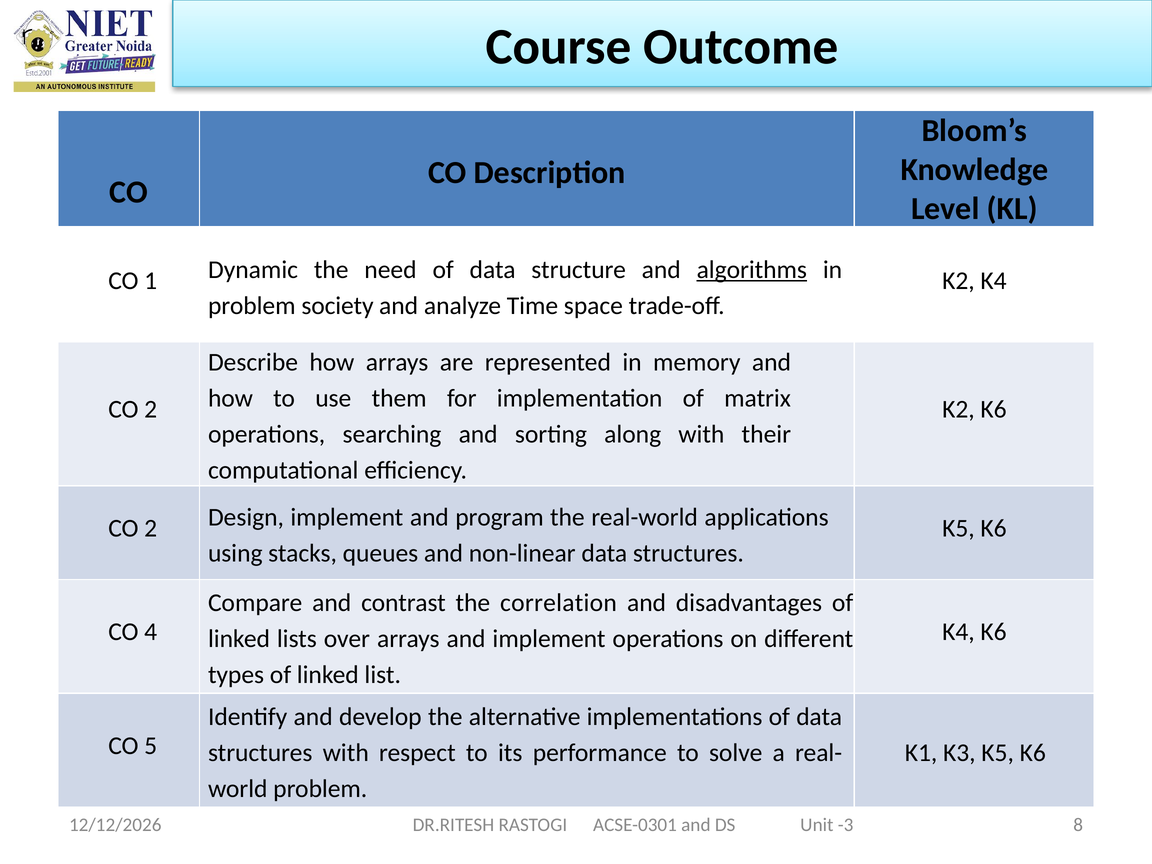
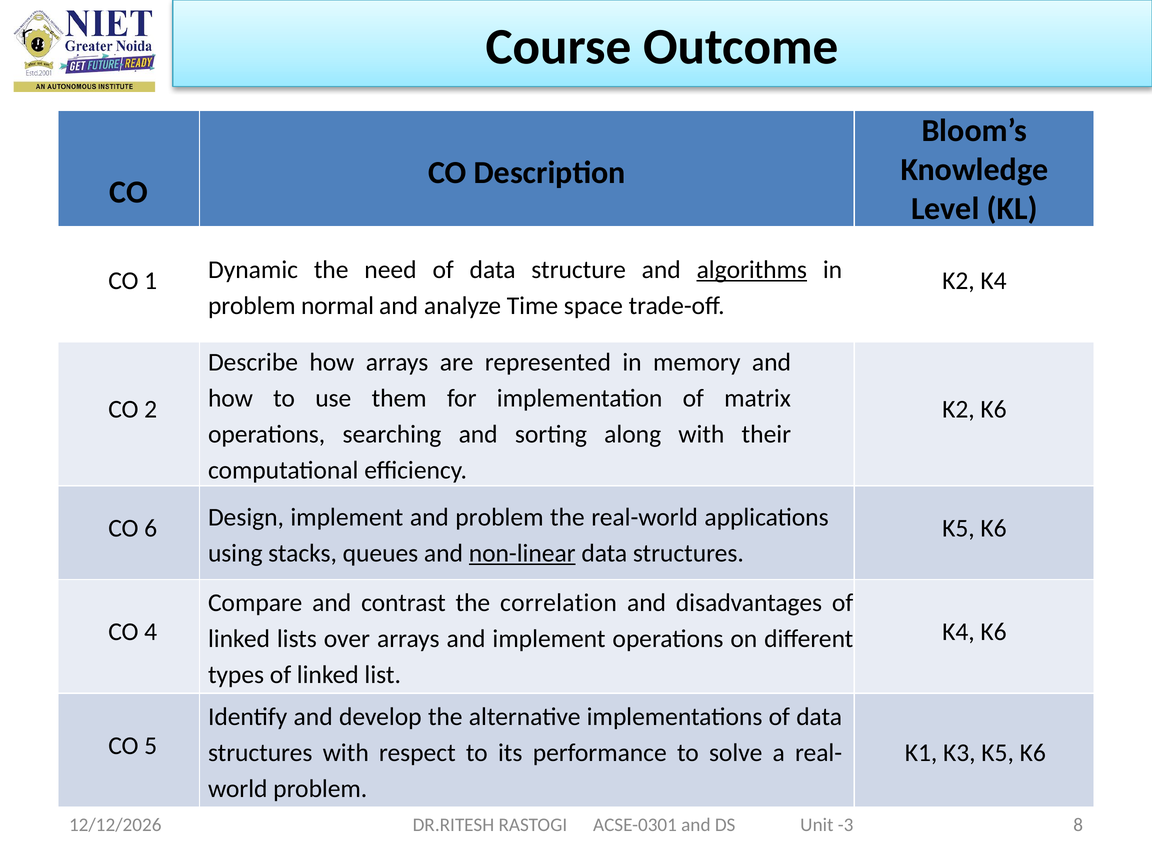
society: society -> normal (338, 306)
2: 2 -> 6 (151, 528)
and program: program -> problem (499, 517)
non-linear underline: none -> present (522, 553)
